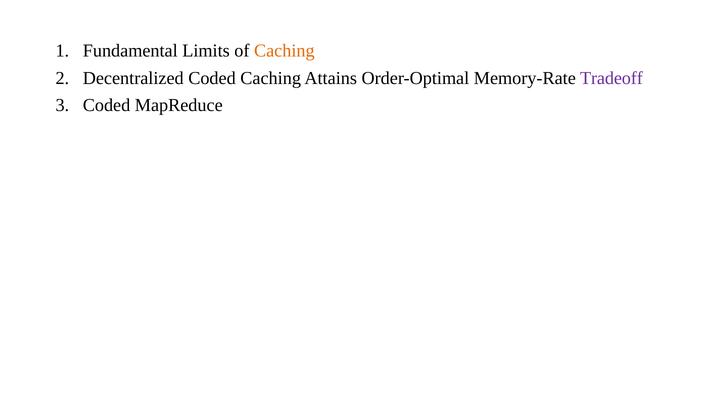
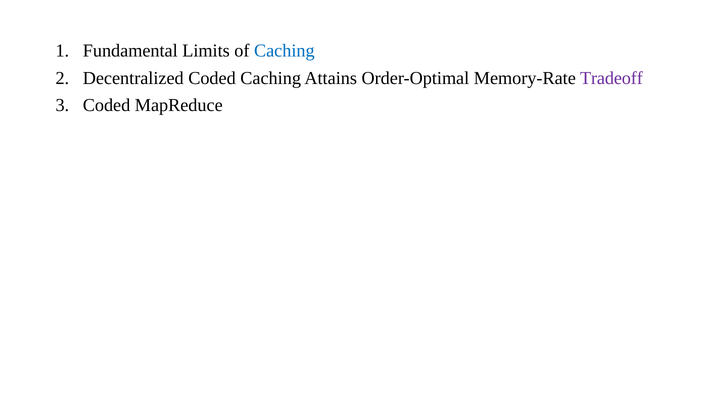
Caching colour: orange -> blue (284, 51)
